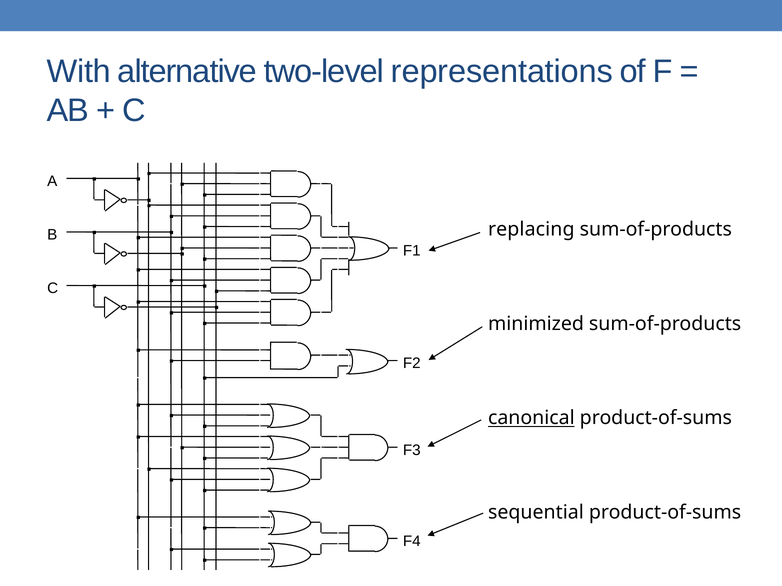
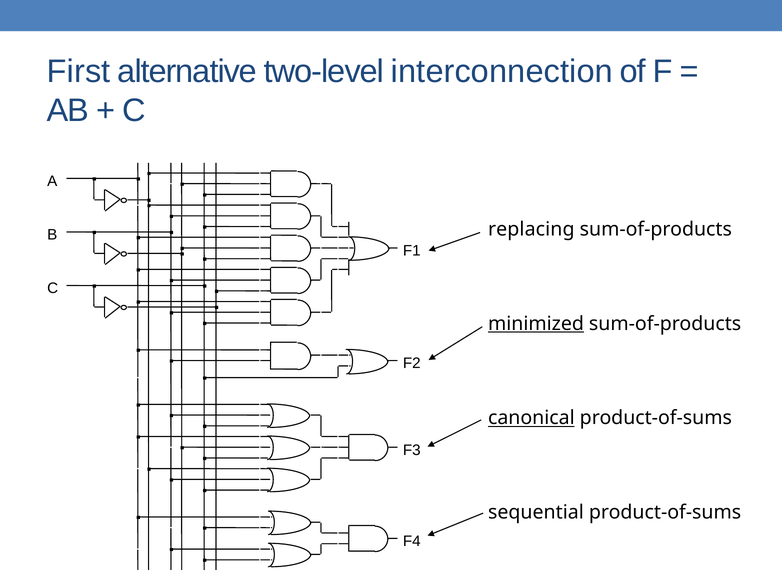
With: With -> First (79, 71)
representations: representations -> interconnection (502, 71)
minimized underline: none -> present (536, 324)
